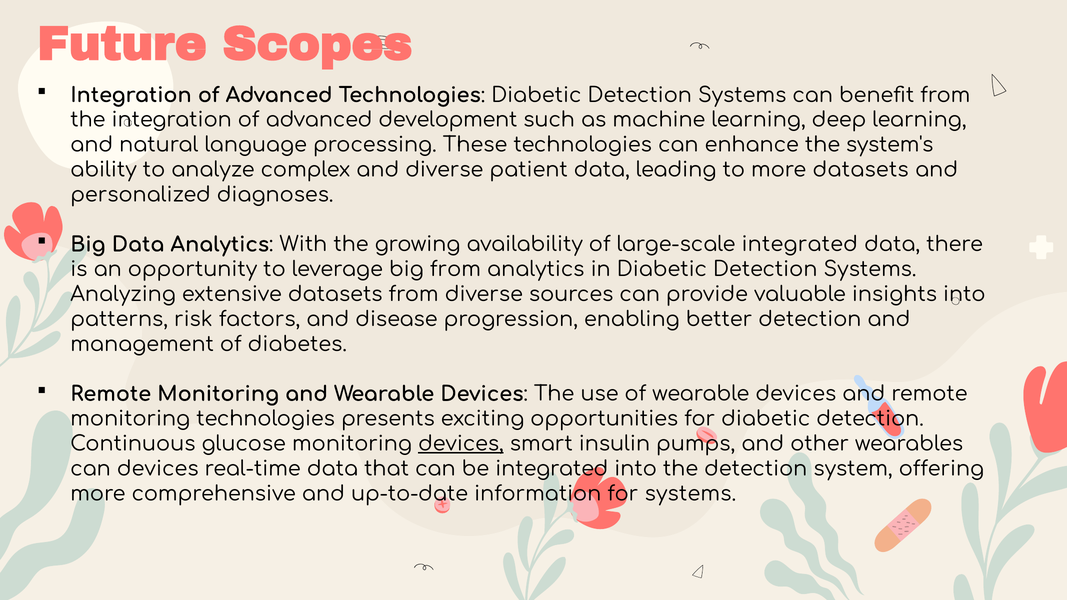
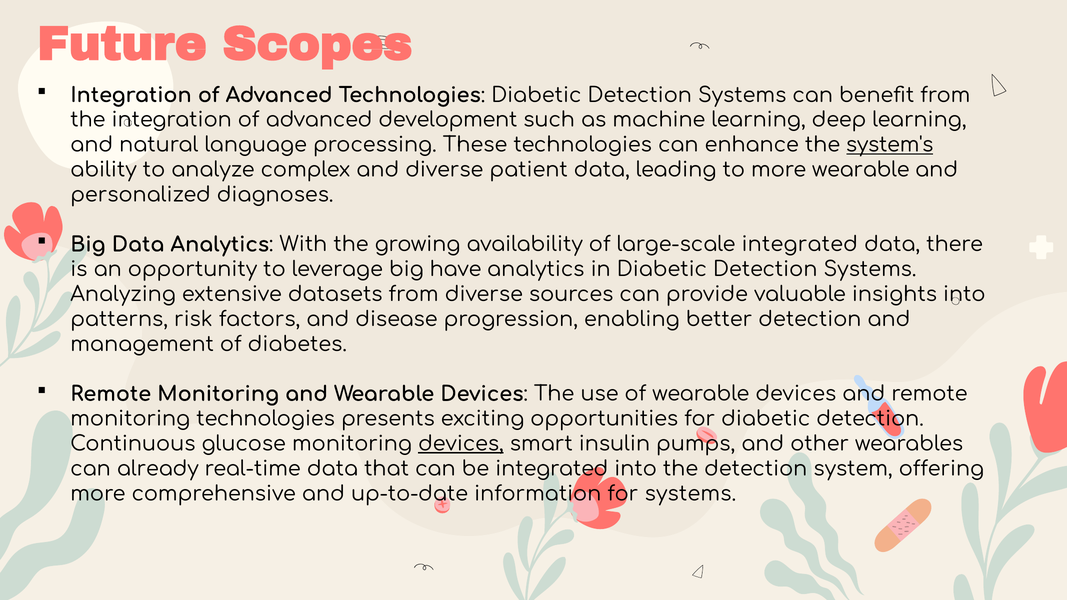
system's underline: none -> present (890, 145)
more datasets: datasets -> wearable (861, 170)
big from: from -> have (456, 270)
can devices: devices -> already (158, 469)
